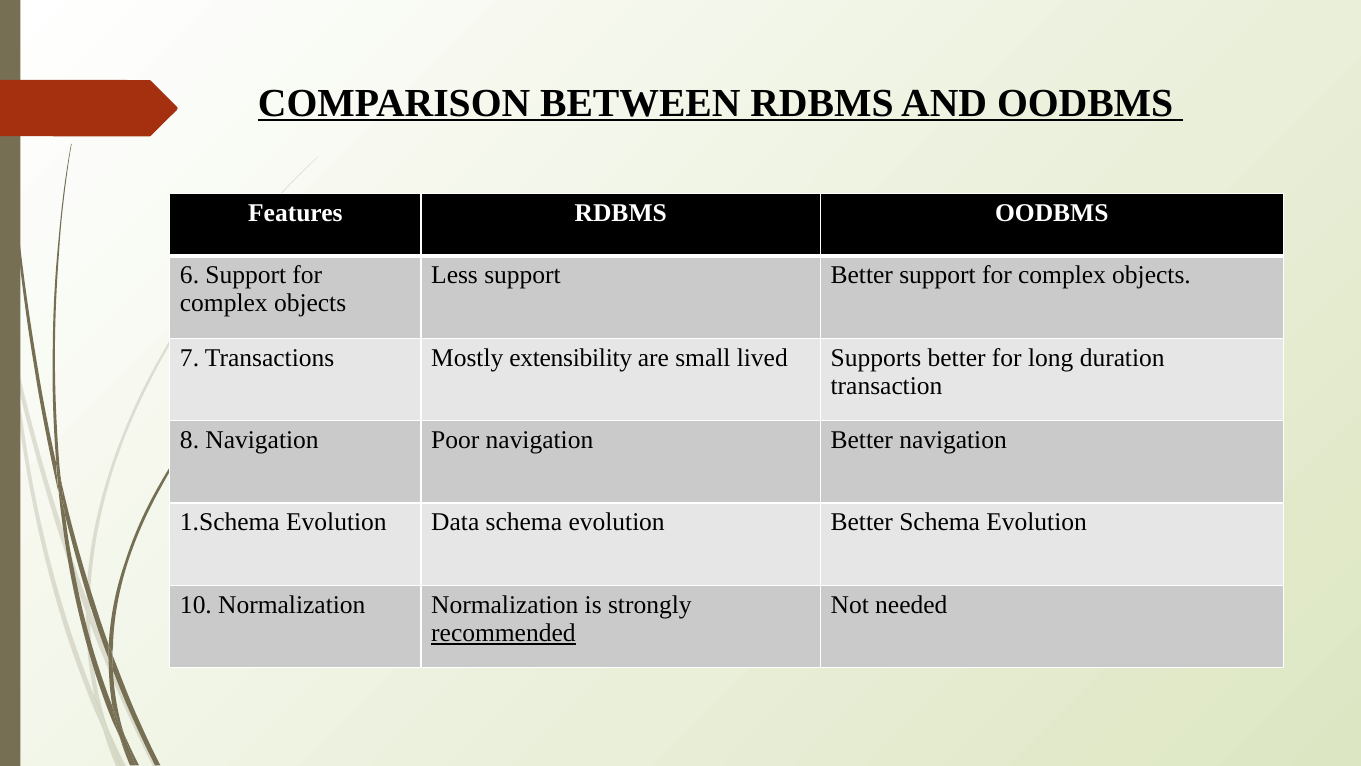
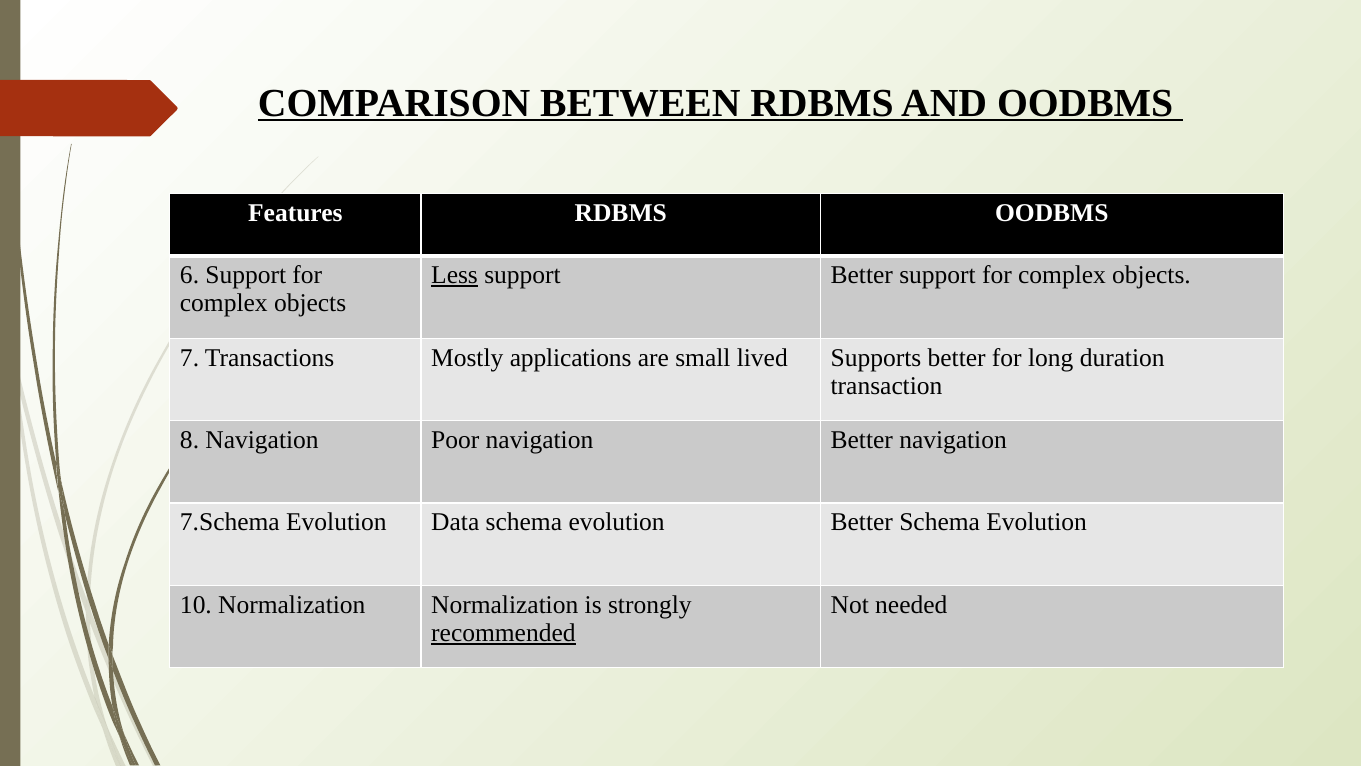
Less underline: none -> present (455, 275)
extensibility: extensibility -> applications (571, 357)
1.Schema: 1.Schema -> 7.Schema (230, 522)
